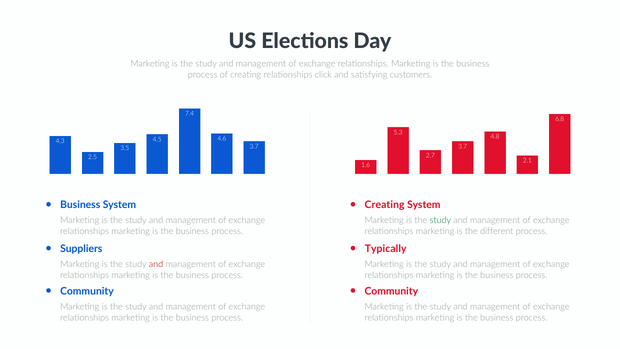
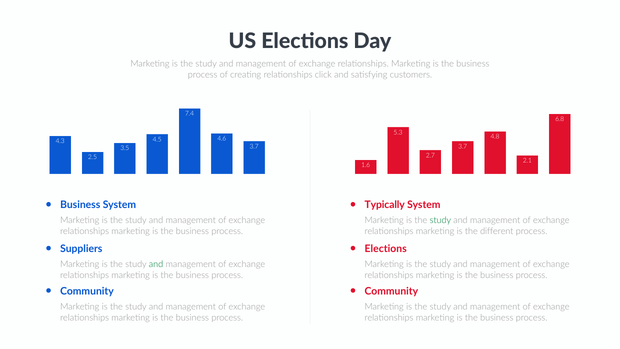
Creating: Creating -> Typically (385, 205)
Typically: Typically -> Elections (386, 249)
and colour: red -> green (156, 264)
